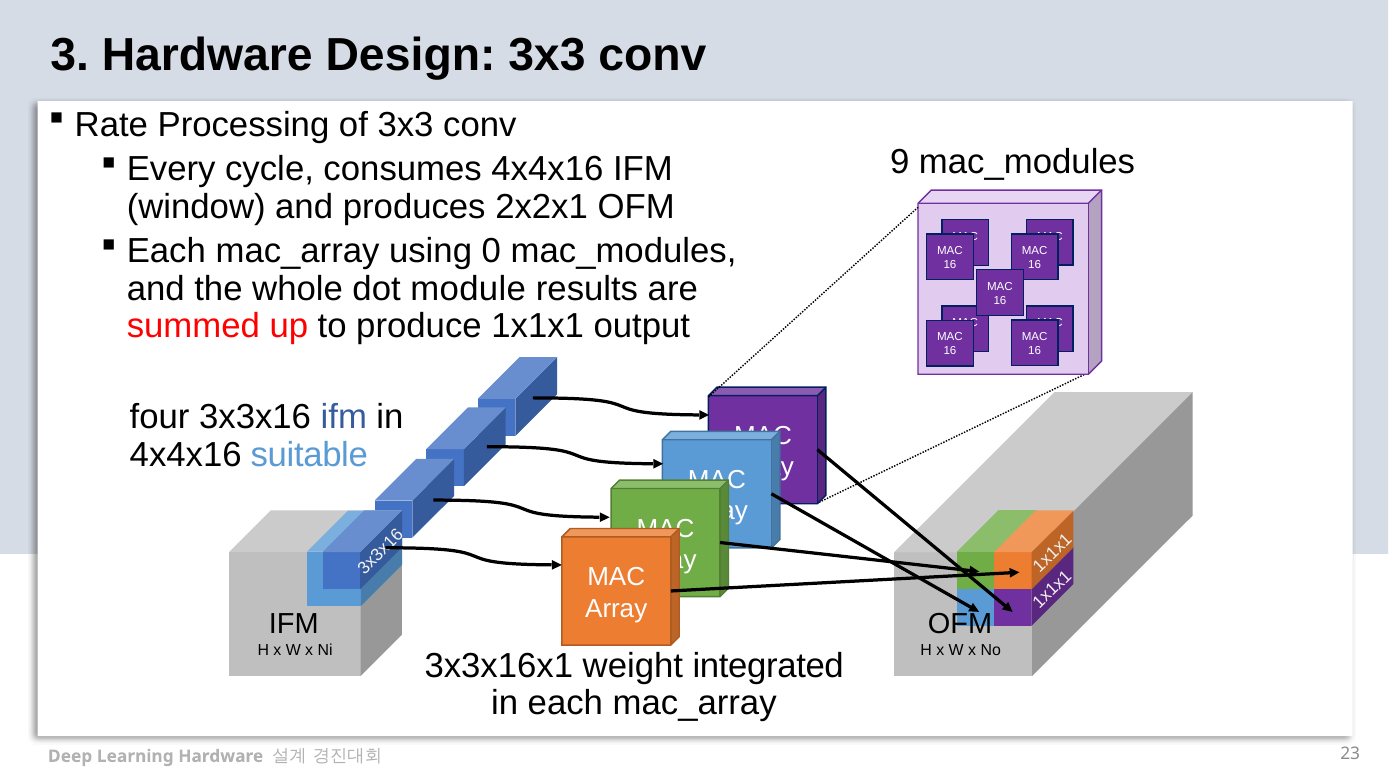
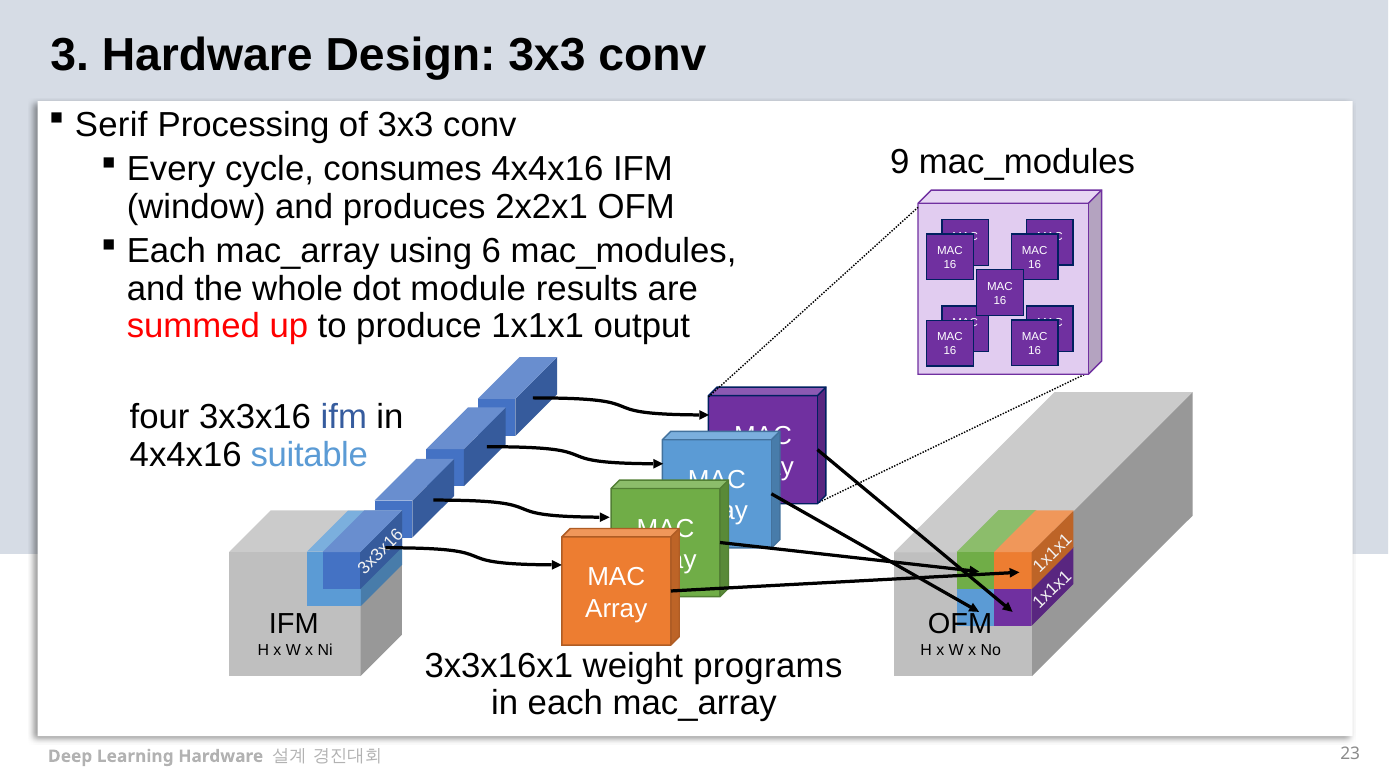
Rate: Rate -> Serif (111, 125)
using 0: 0 -> 6 (491, 252)
integrated: integrated -> programs (768, 666)
